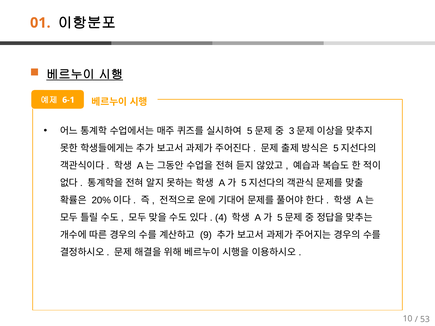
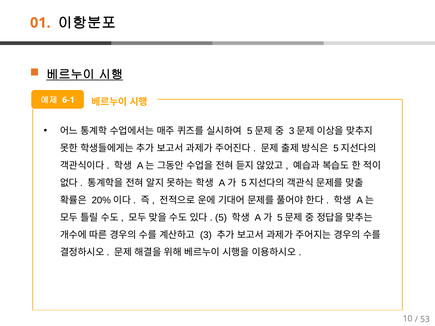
4: 4 -> 5 (221, 218)
9: 9 -> 3 (206, 235)
